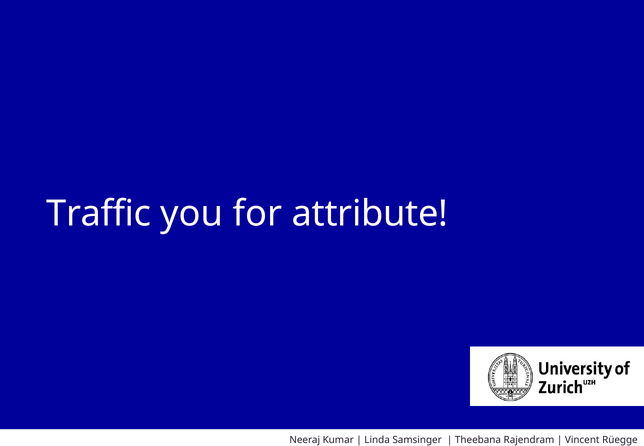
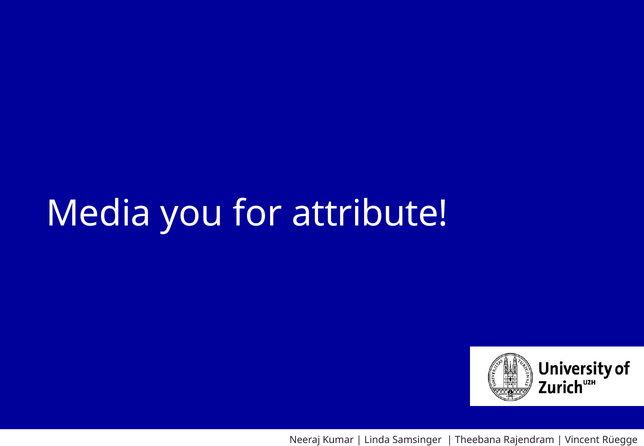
Traffic: Traffic -> Media (99, 214)
